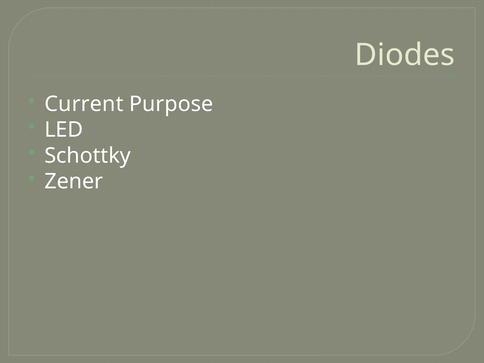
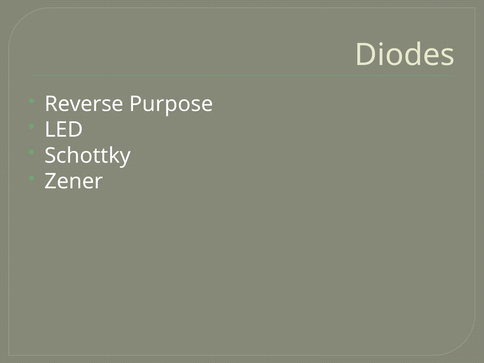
Current: Current -> Reverse (84, 104)
